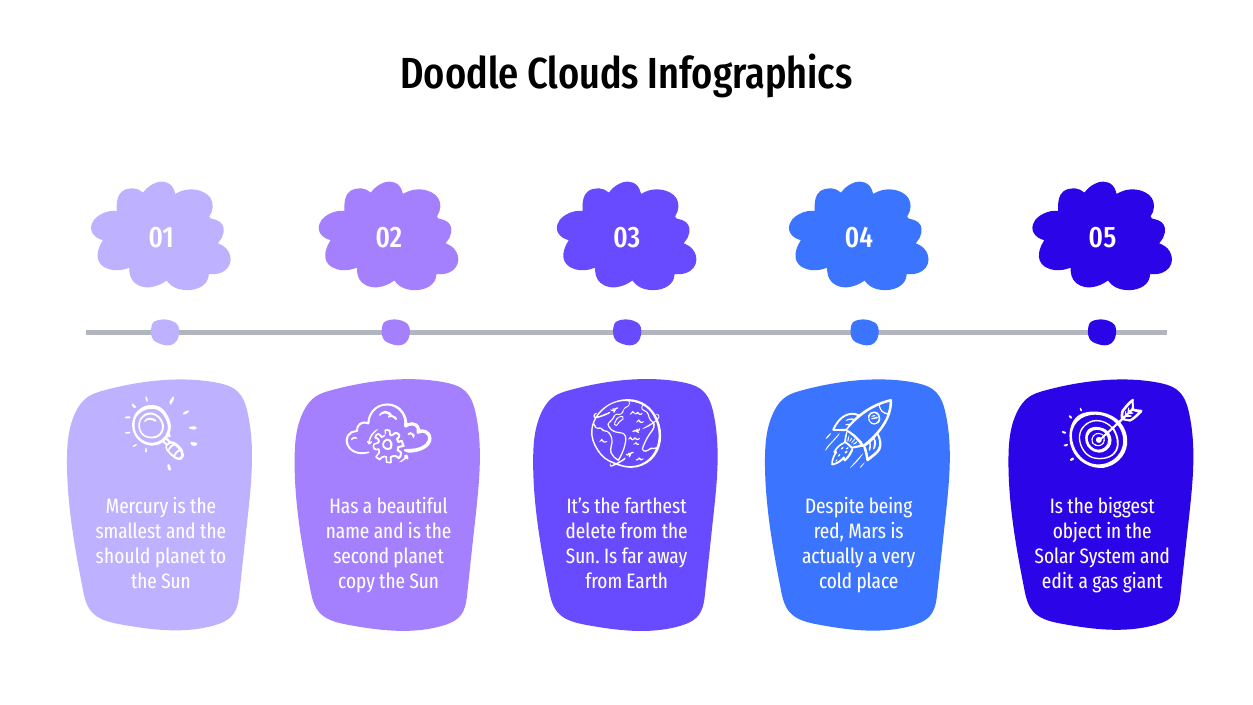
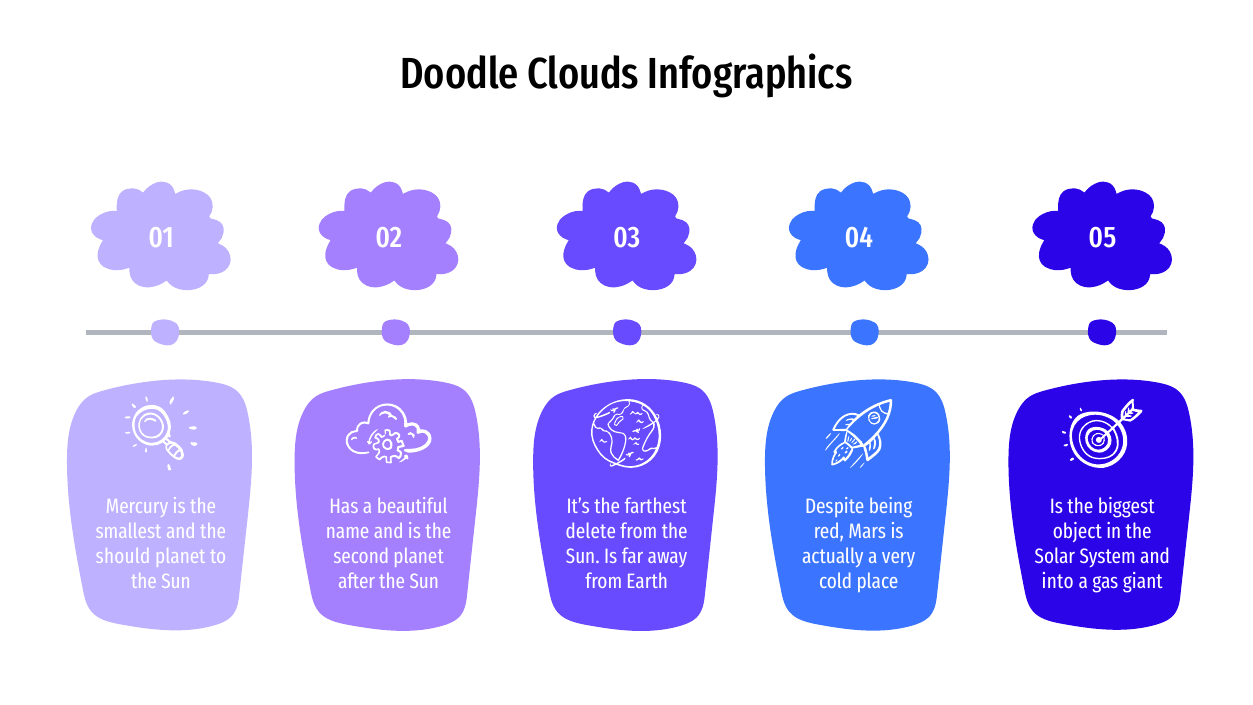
copy: copy -> after (357, 582)
edit: edit -> into (1058, 582)
